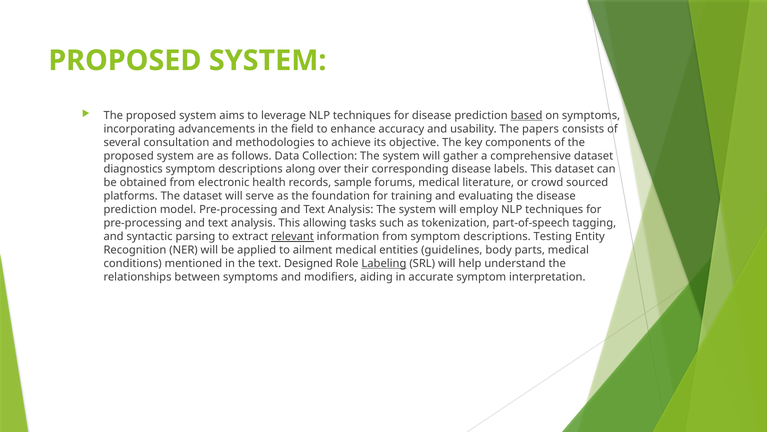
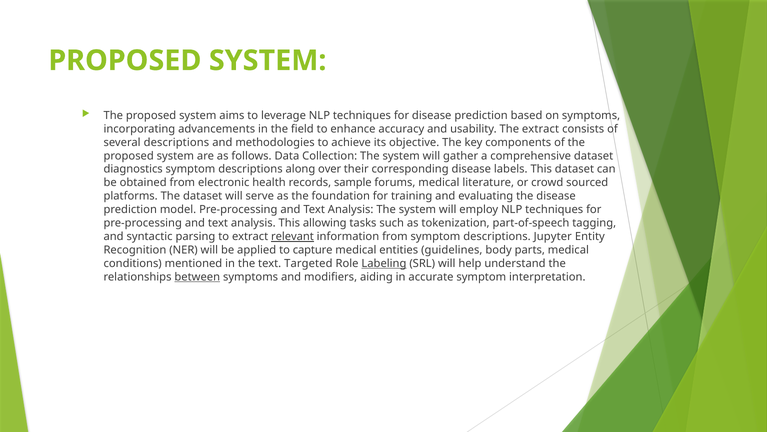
based underline: present -> none (527, 115)
The papers: papers -> extract (541, 129)
several consultation: consultation -> descriptions (176, 142)
Testing: Testing -> Jupyter (553, 236)
ailment: ailment -> capture (313, 250)
Designed: Designed -> Targeted (308, 263)
between underline: none -> present (197, 277)
